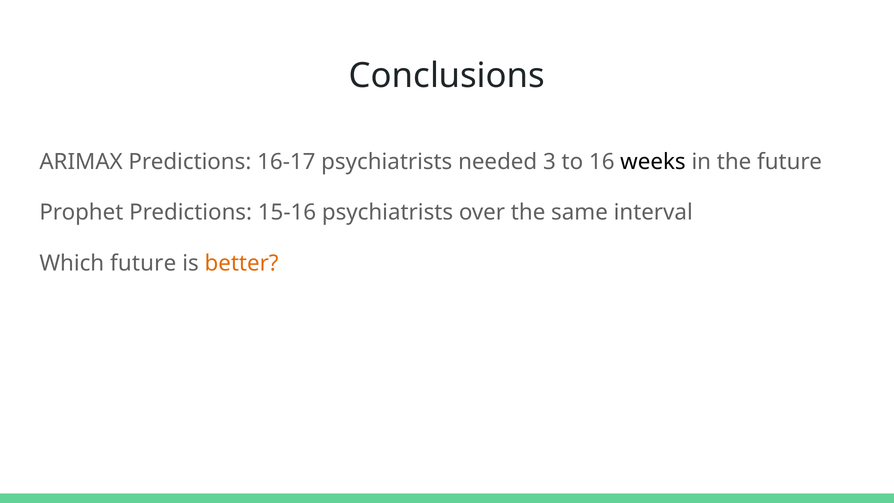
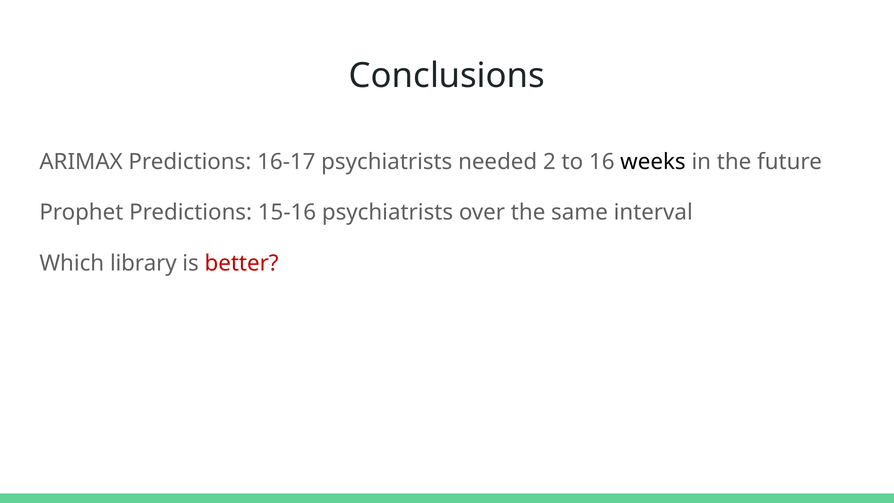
3: 3 -> 2 (549, 162)
Which future: future -> library (143, 263)
better colour: orange -> red (242, 263)
